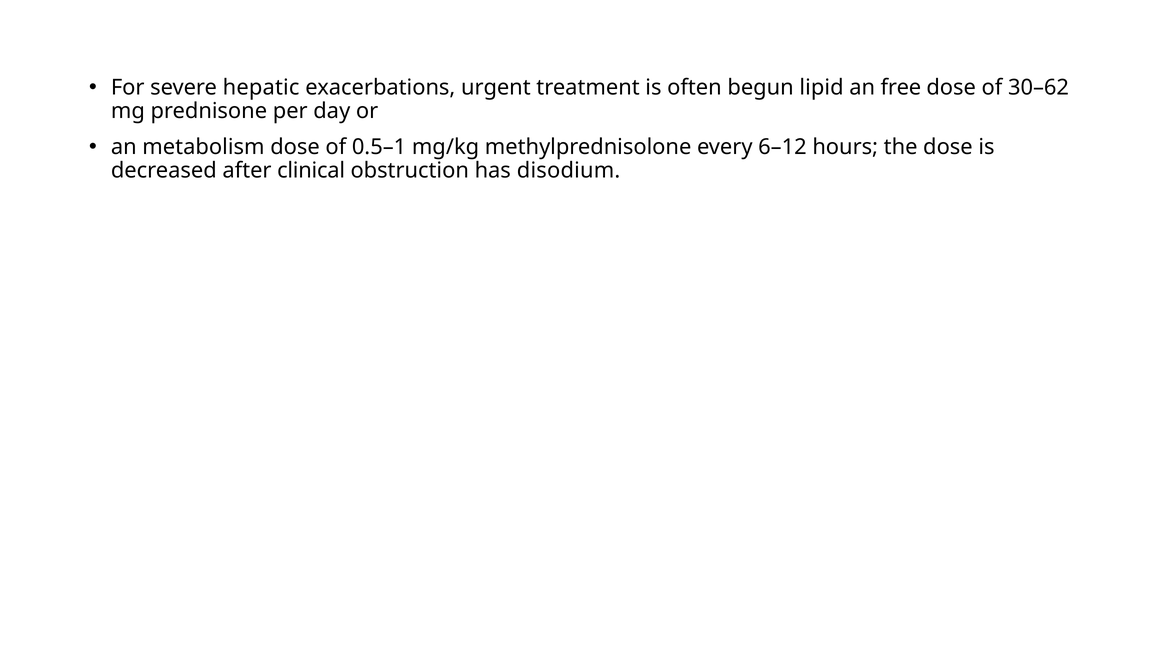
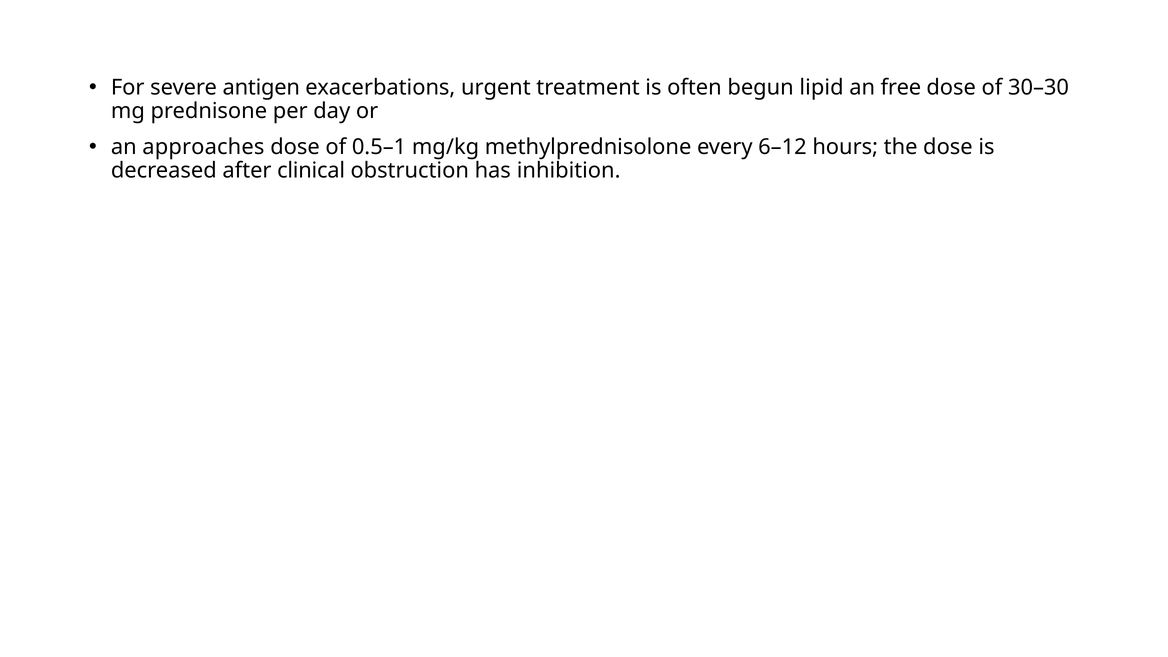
hepatic: hepatic -> antigen (261, 88)
30–62: 30–62 -> 30–30 (1039, 88)
metabolism: metabolism -> approaches (203, 147)
disodium: disodium -> inhibition (569, 171)
